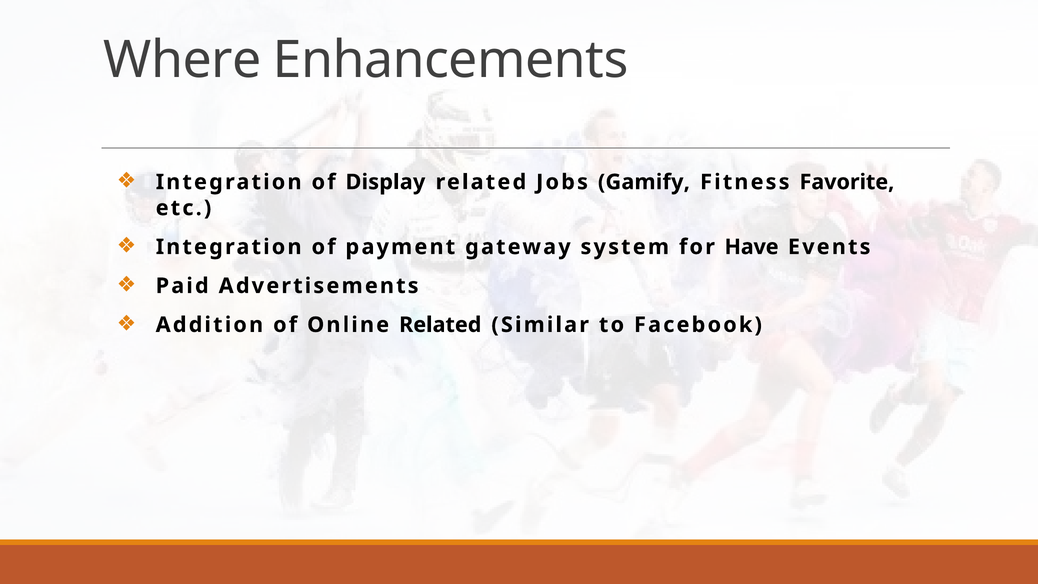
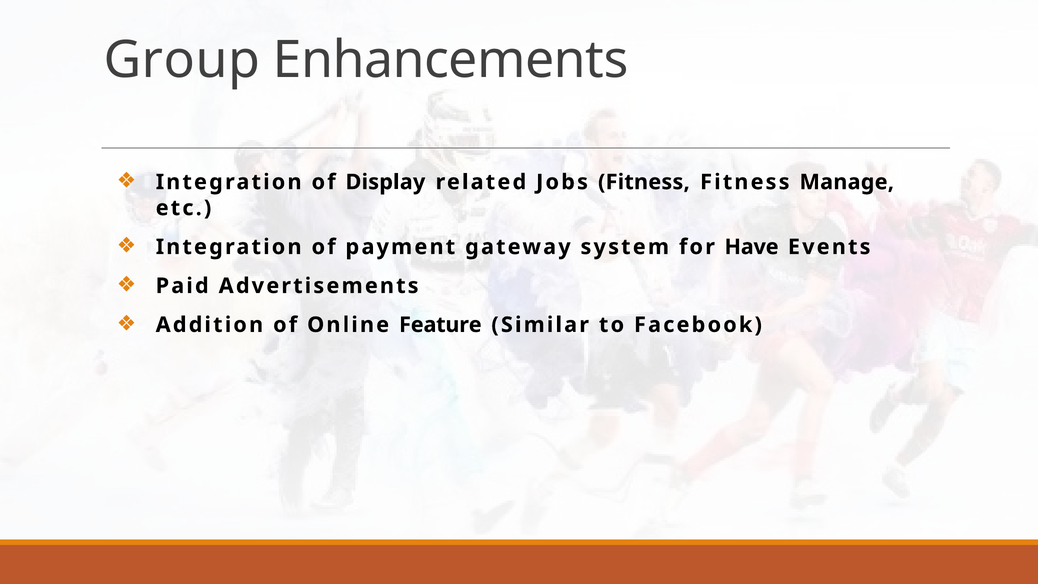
Where: Where -> Group (182, 60)
Jobs Gamify: Gamify -> Fitness (644, 182)
Favorite: Favorite -> Manage (847, 182)
Online Related: Related -> Feature (440, 325)
